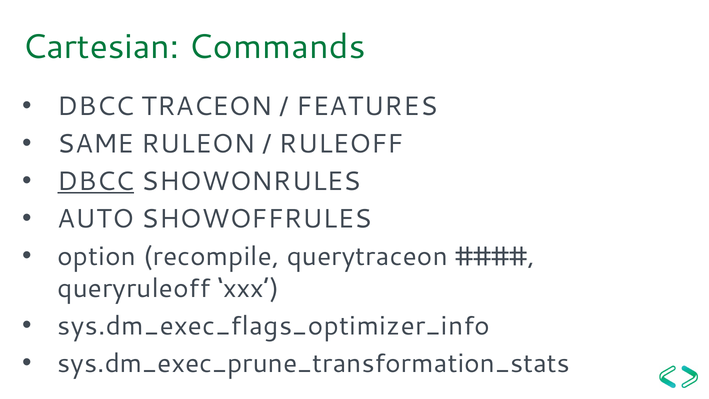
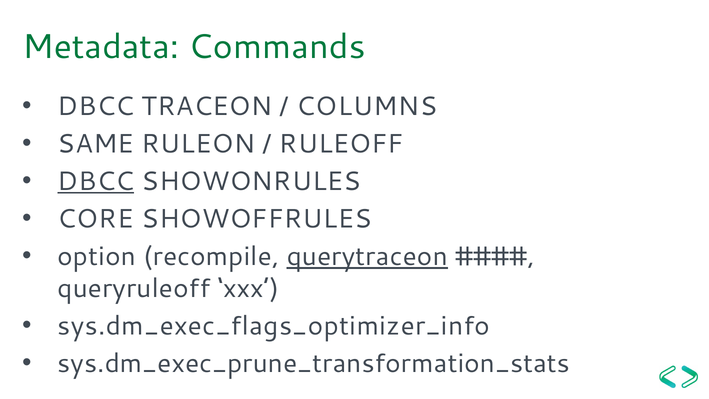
Cartesian: Cartesian -> Metadata (101, 47)
FEATURES: FEATURES -> COLUMNS (367, 106)
AUTO: AUTO -> CORE (96, 219)
querytraceon underline: none -> present (367, 256)
